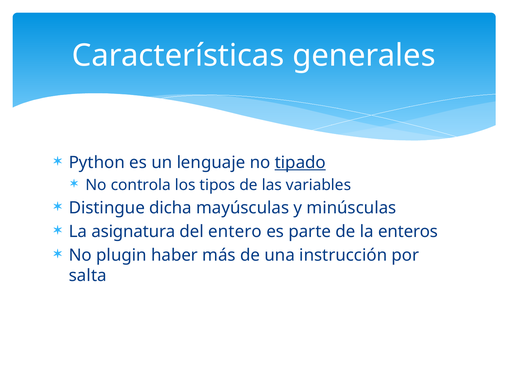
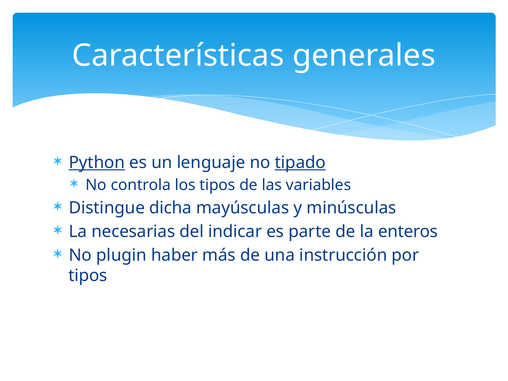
Python underline: none -> present (97, 163)
asignatura: asignatura -> necesarias (133, 232)
entero: entero -> indicar (235, 232)
salta: salta -> tipos (88, 276)
